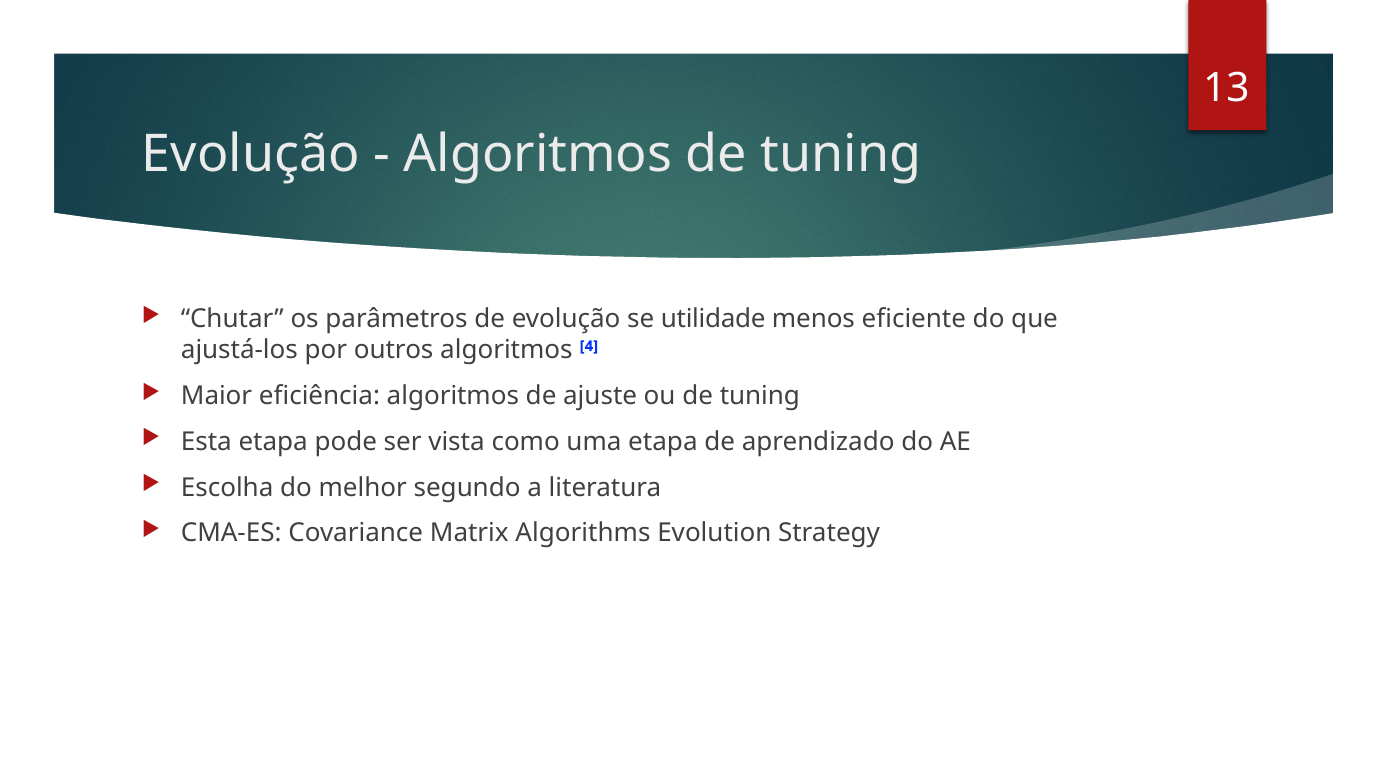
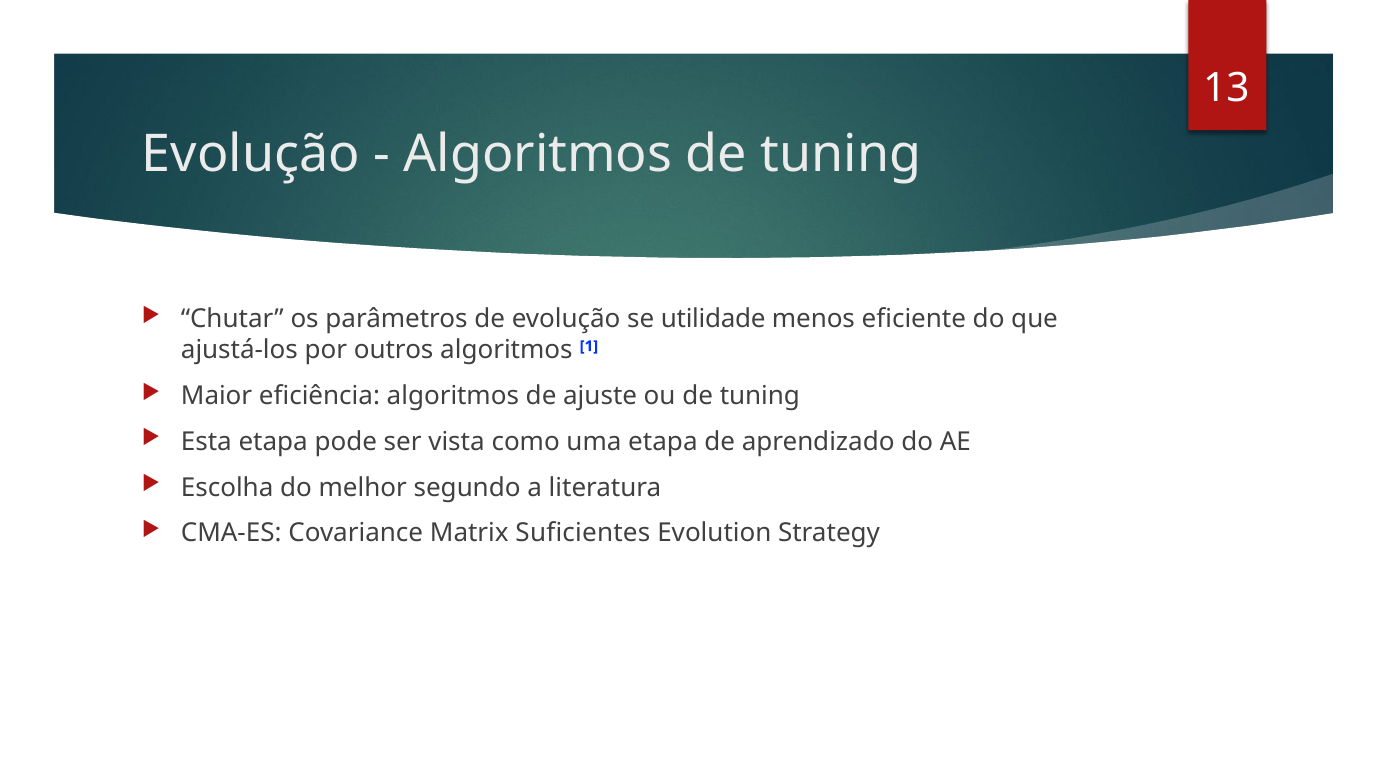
4: 4 -> 1 (589, 346)
Algorithms: Algorithms -> Suficientes (583, 533)
